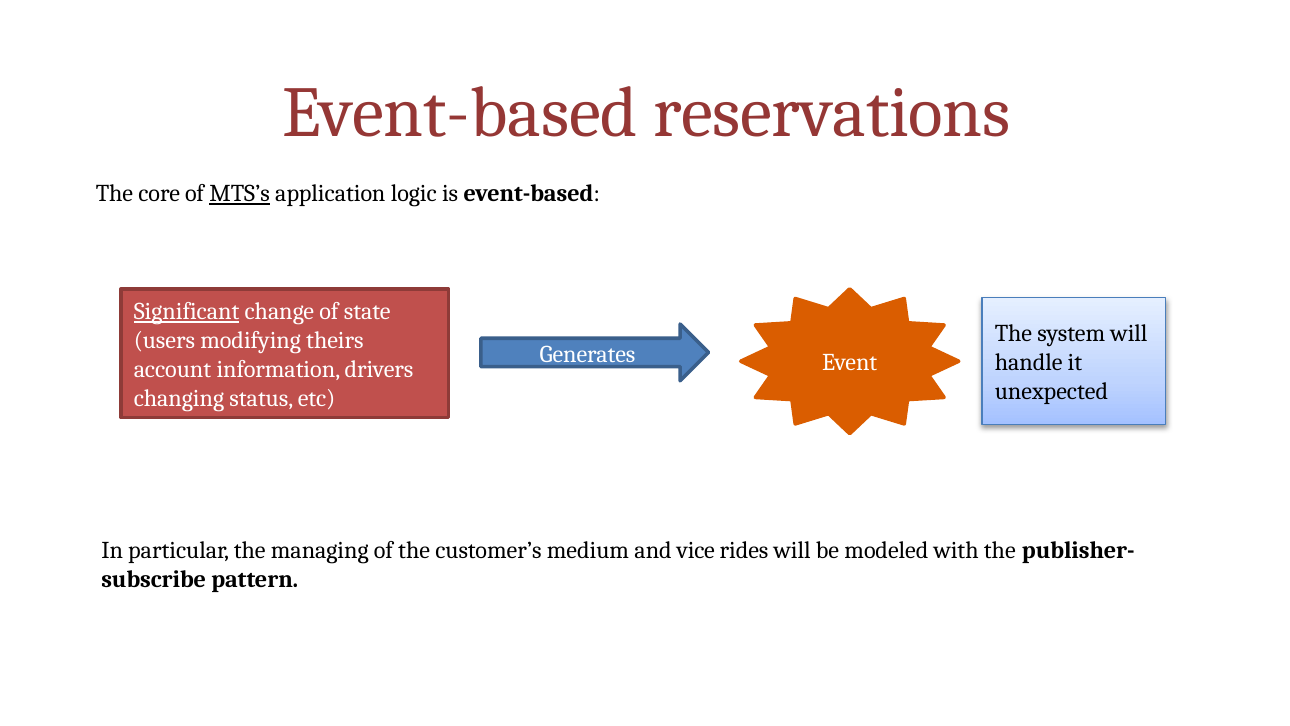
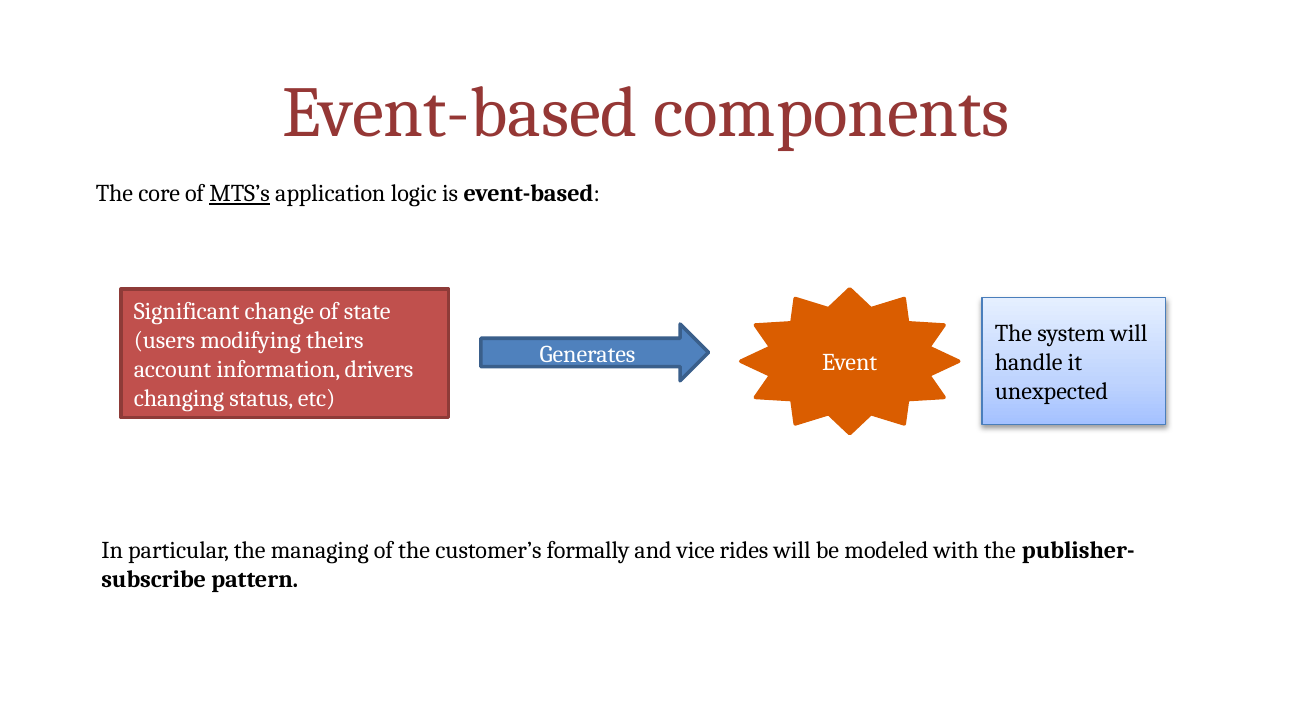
reservations: reservations -> components (832, 113)
Significant underline: present -> none (187, 311)
medium: medium -> formally (588, 550)
